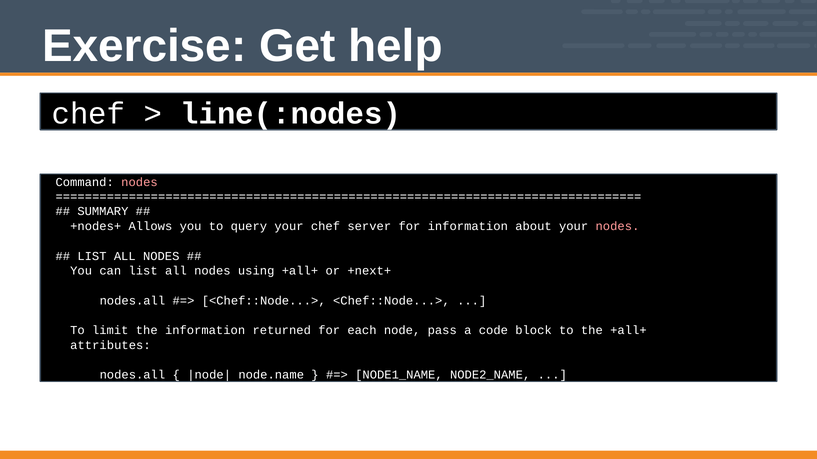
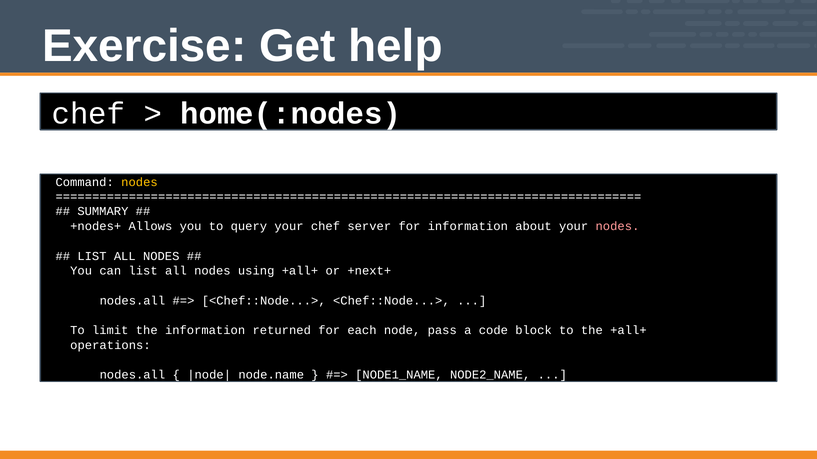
line(:nodes: line(:nodes -> home(:nodes (291, 114)
nodes colour: pink -> yellow (139, 182)
attributes: attributes -> operations (110, 345)
